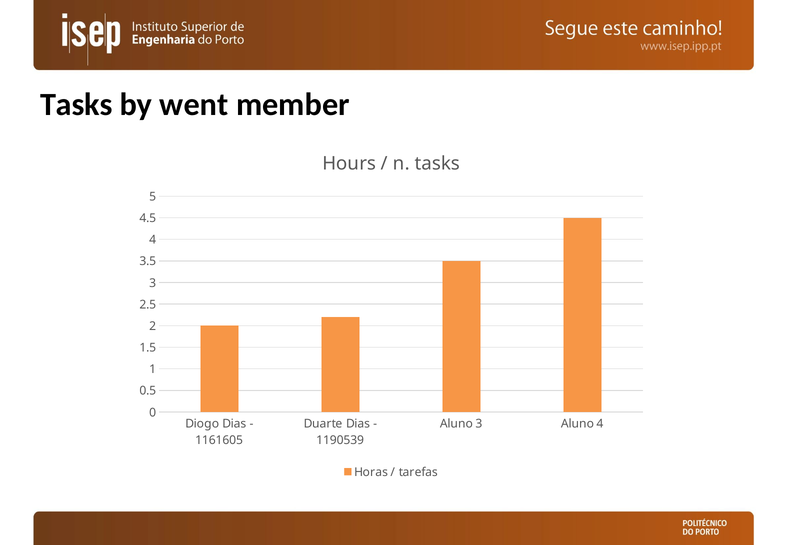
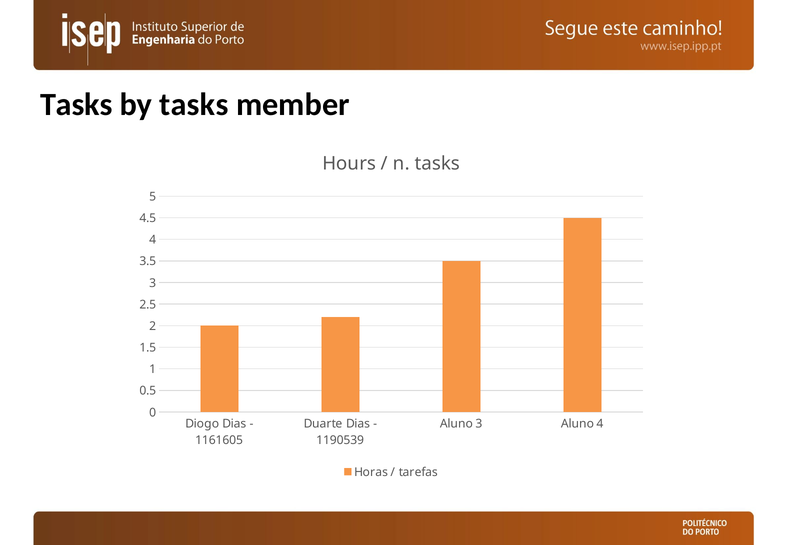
by went: went -> tasks (194, 105)
